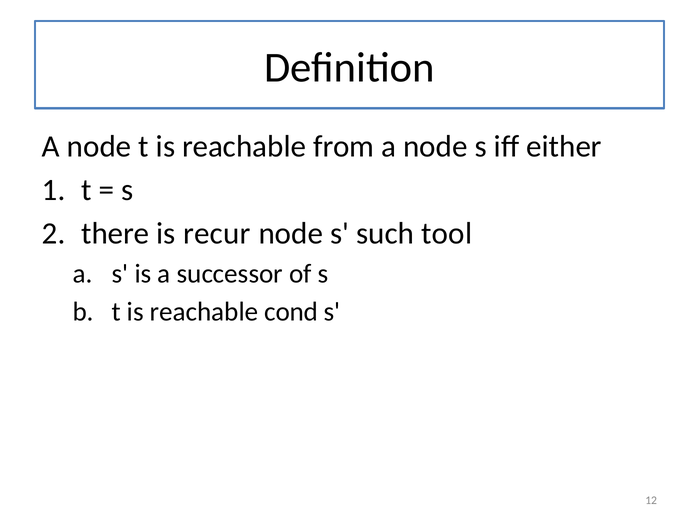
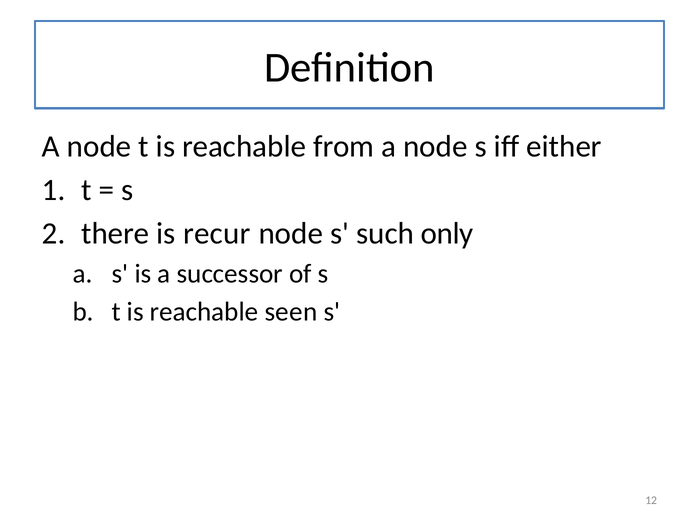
tool: tool -> only (447, 234)
cond: cond -> seen (291, 312)
